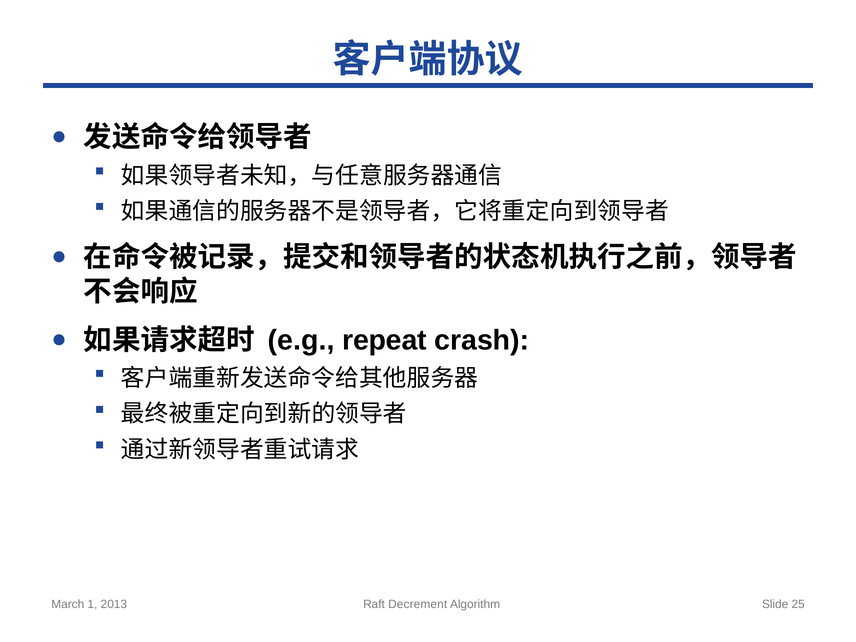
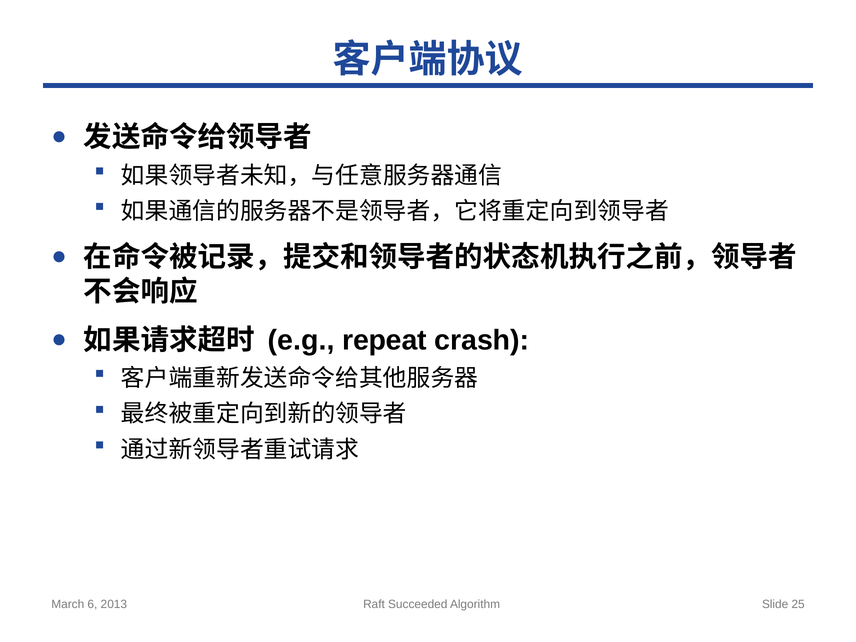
1: 1 -> 6 (92, 604)
Decrement: Decrement -> Succeeded (418, 604)
